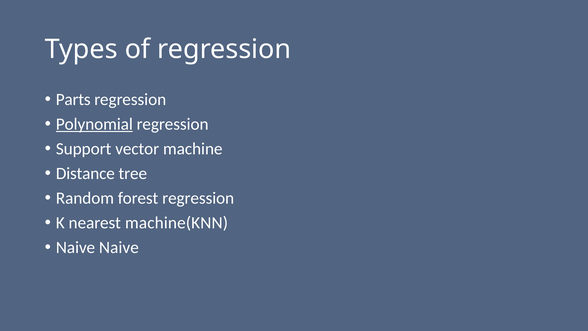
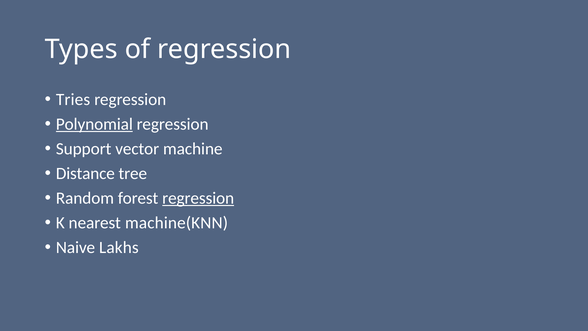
Parts: Parts -> Tries (73, 99)
regression underline: none -> present (198, 198)
Naive Naive: Naive -> Lakhs (119, 247)
